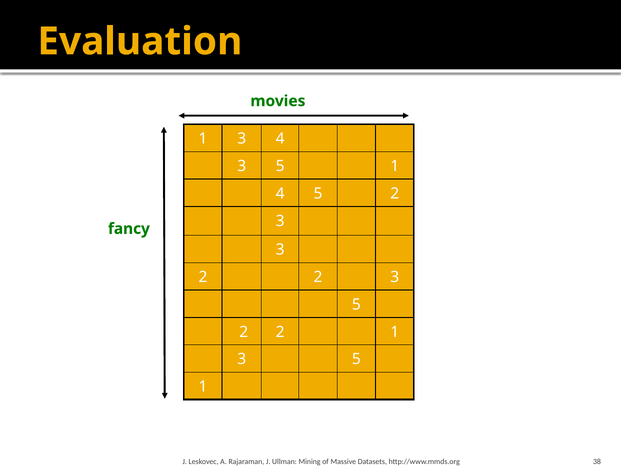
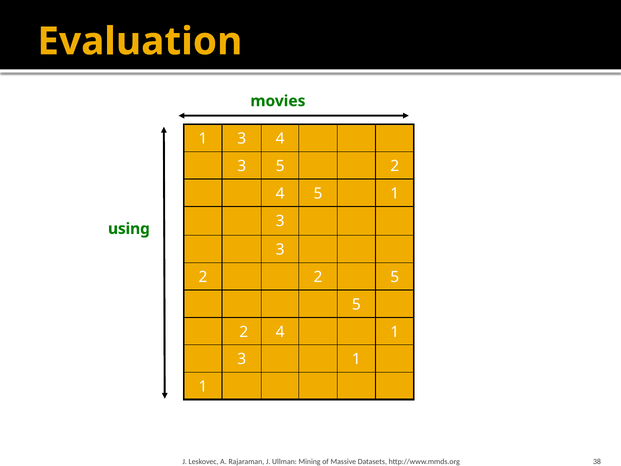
1: 1 -> 2 (395, 166)
4 5 2: 2 -> 1 (395, 193)
fancy: fancy -> using (129, 229)
2 2 3: 3 -> 5 (395, 277)
2: 2 -> 4 (280, 332)
5: 5 -> 1 (356, 359)
